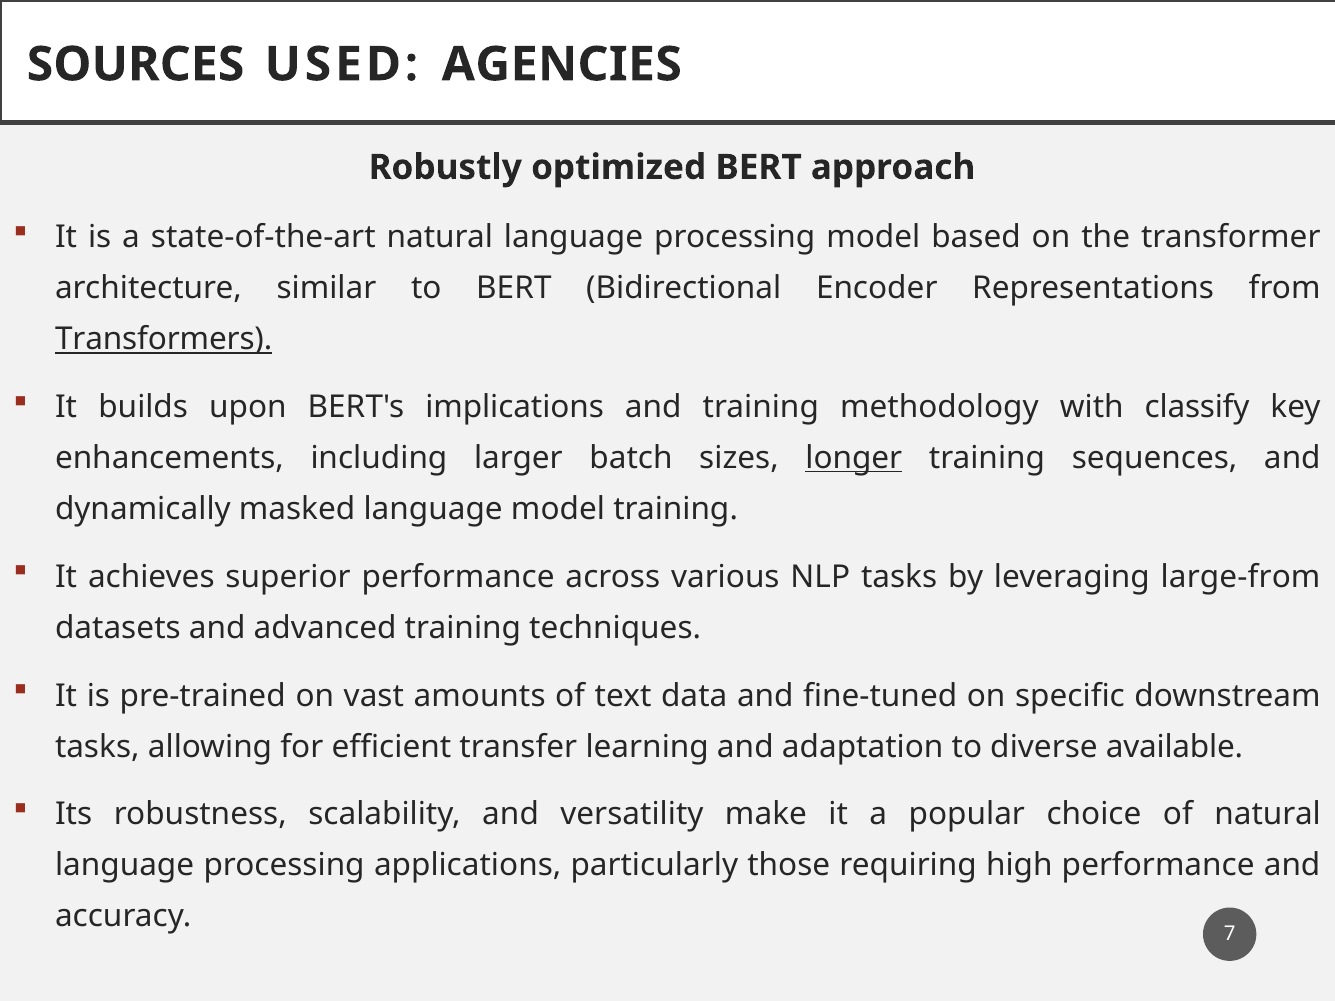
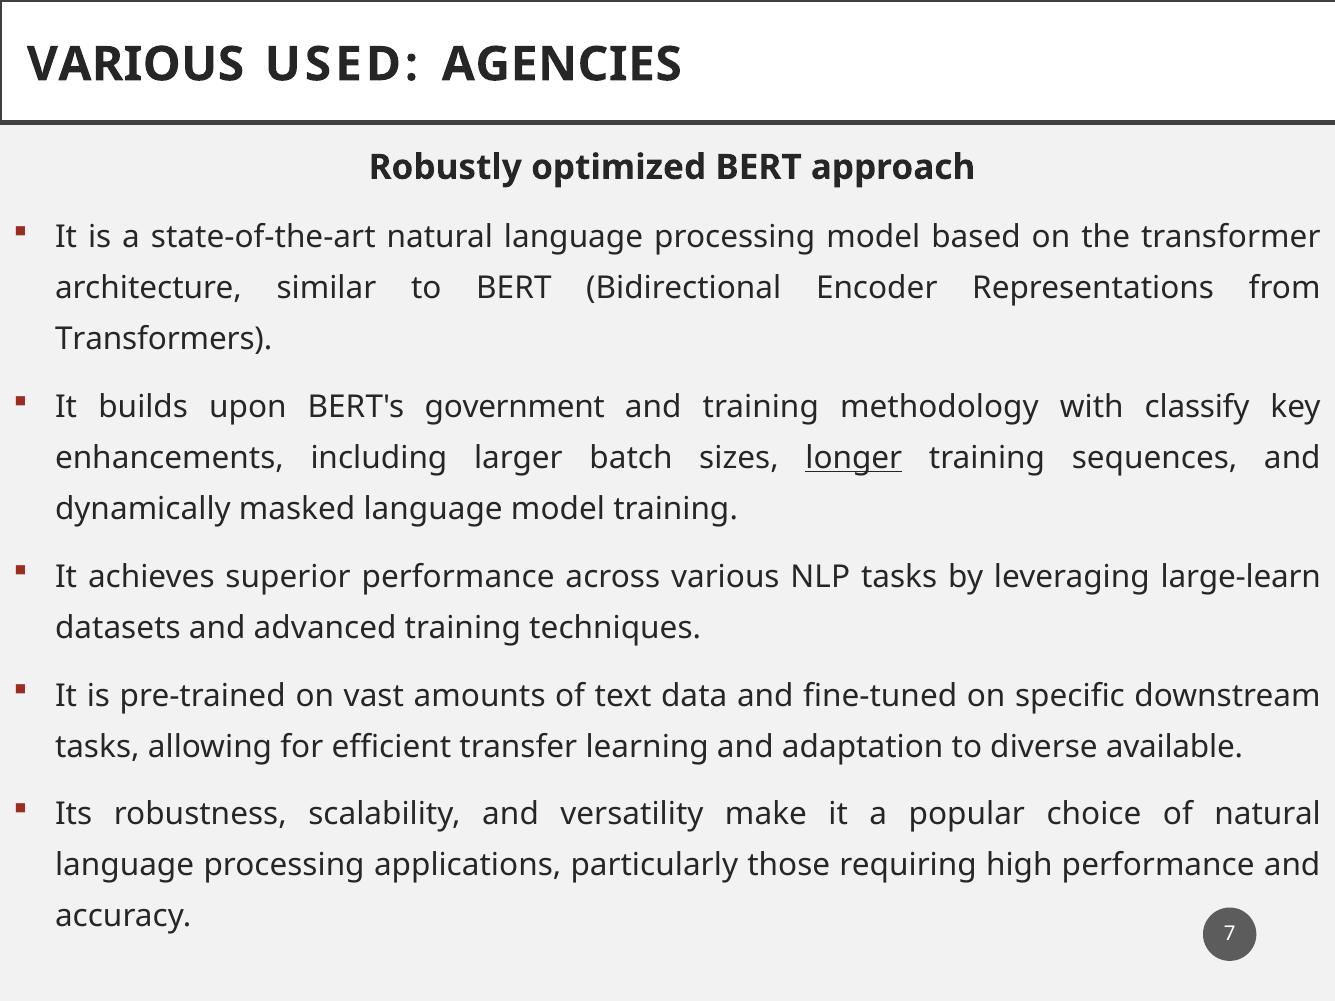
SOURCES: SOURCES -> VARIOUS (135, 64)
Transformers underline: present -> none (164, 339)
implications: implications -> government (515, 407)
large-from: large-from -> large-learn (1241, 577)
